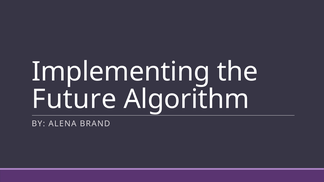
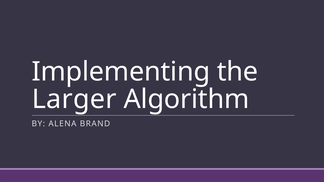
Future: Future -> Larger (74, 99)
